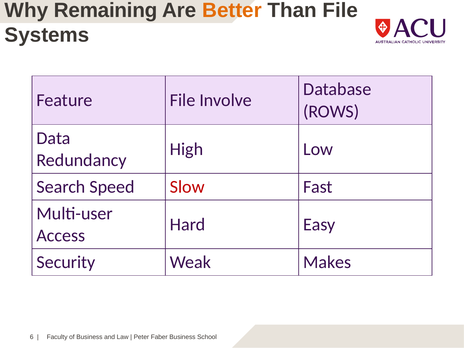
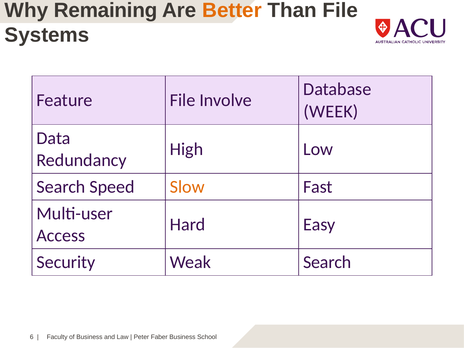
ROWS: ROWS -> WEEK (331, 111)
Slow colour: red -> orange (187, 187)
Weak Makes: Makes -> Search (327, 262)
